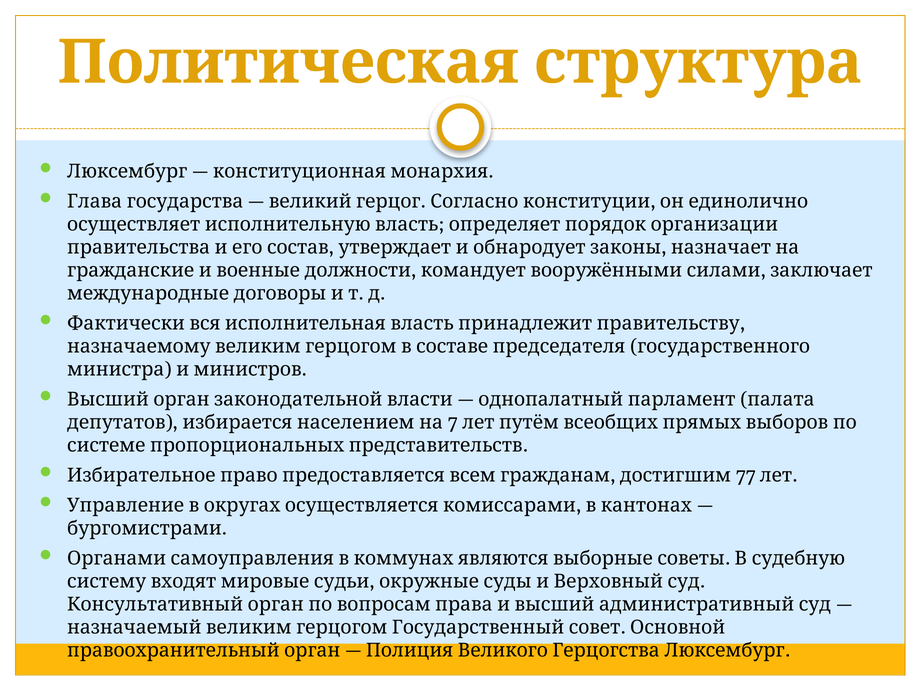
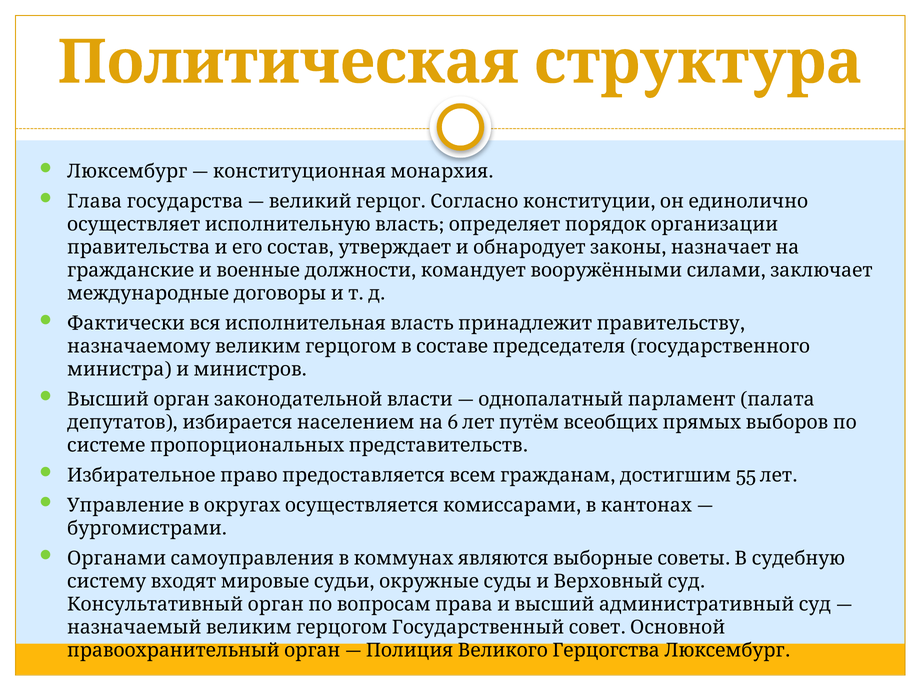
7: 7 -> 6 (453, 422)
77: 77 -> 55 (746, 475)
